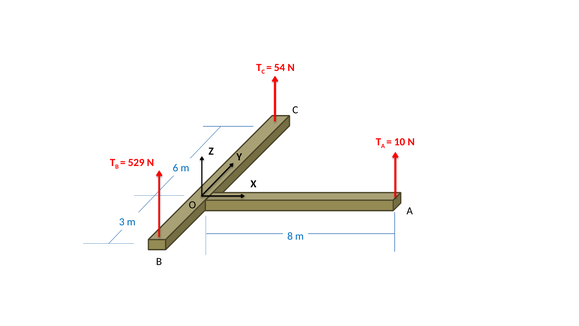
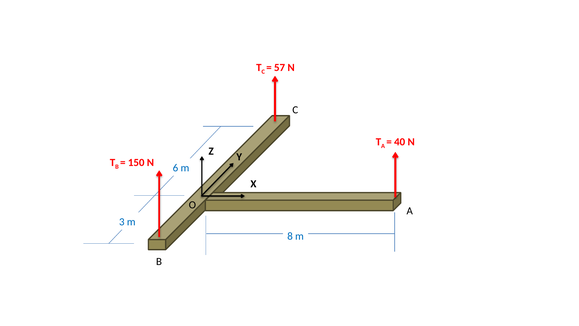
54: 54 -> 57 (280, 68)
10: 10 -> 40 (400, 142)
529: 529 -> 150 (136, 162)
